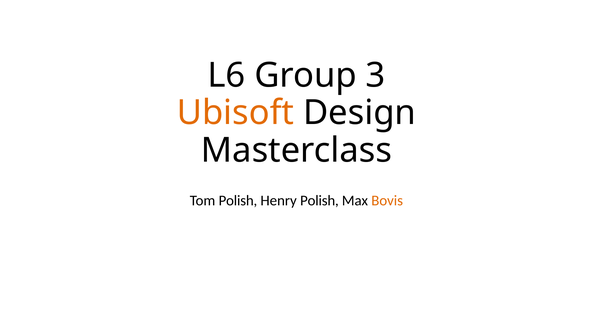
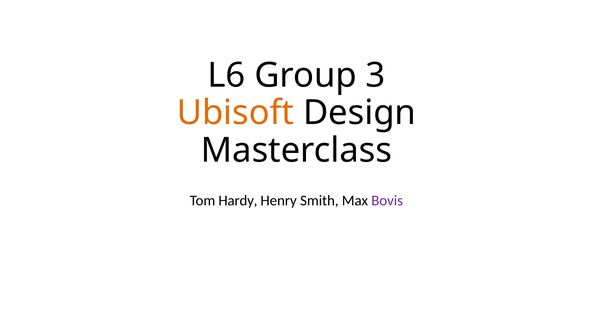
Tom Polish: Polish -> Hardy (238, 200)
Henry Polish: Polish -> Smith (319, 200)
Bovis colour: orange -> purple (387, 200)
